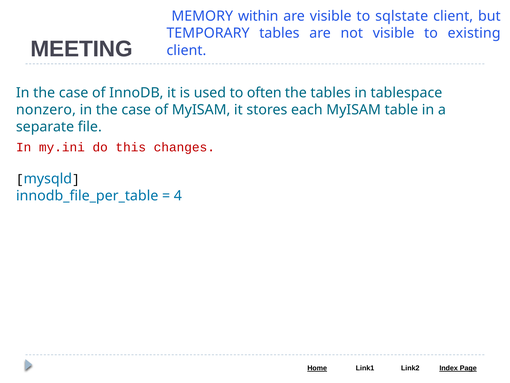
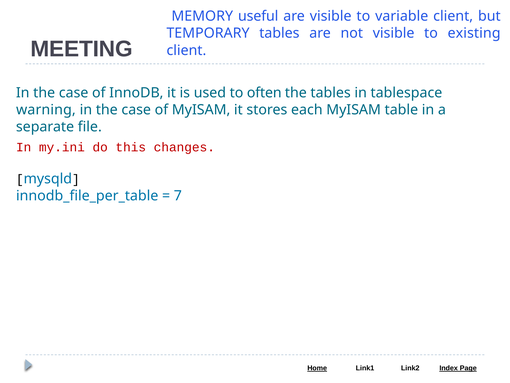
within: within -> useful (258, 16)
sqlstate: sqlstate -> variable (402, 16)
nonzero: nonzero -> warning (46, 110)
4: 4 -> 7 (178, 196)
